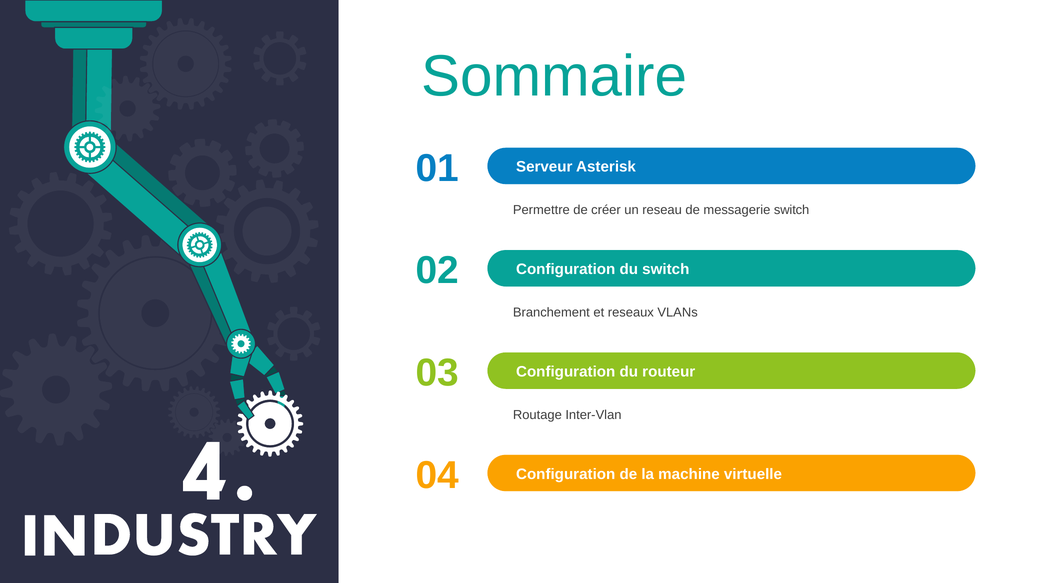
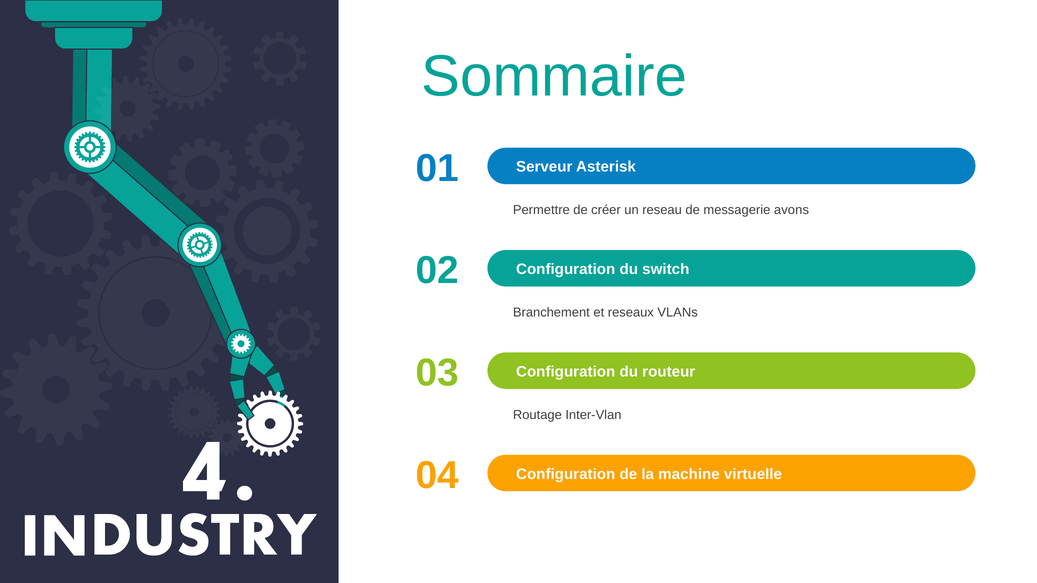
messagerie switch: switch -> avons (791, 210)
